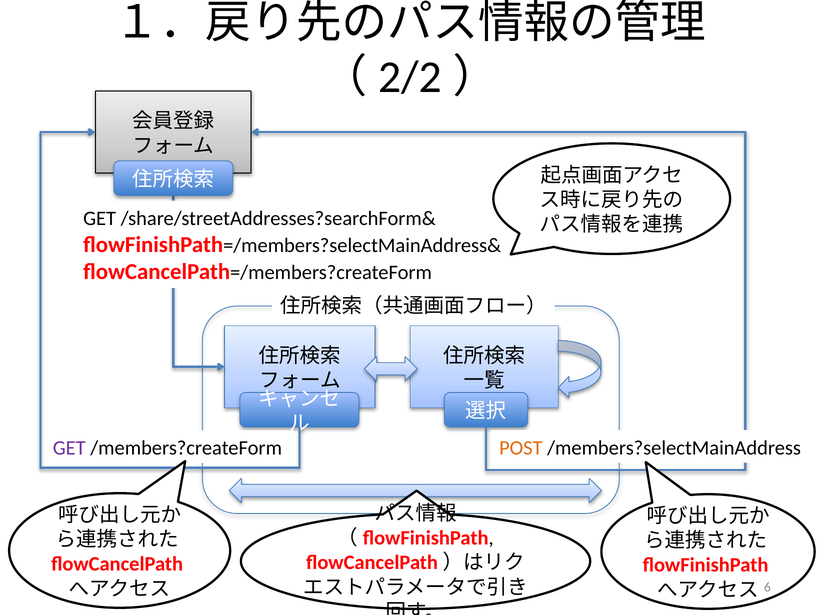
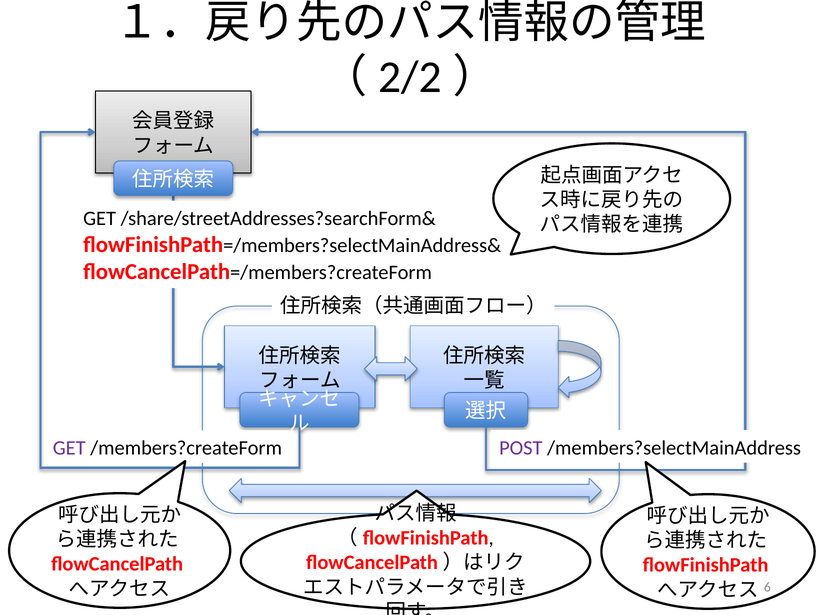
POST colour: orange -> purple (521, 448)
